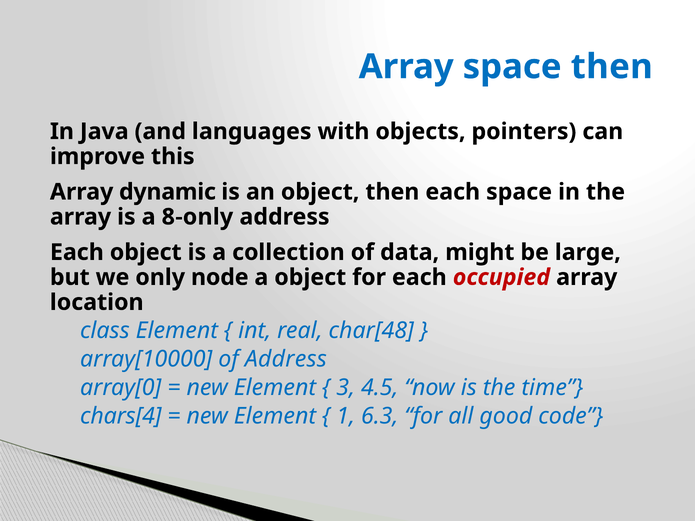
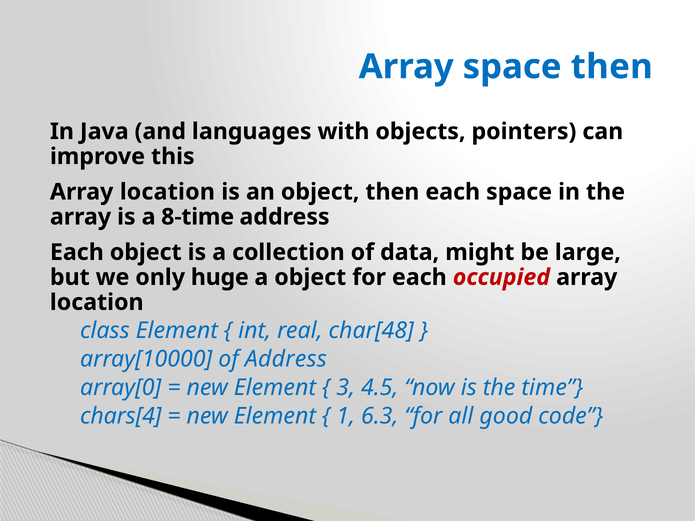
dynamic: dynamic -> location (167, 192)
8-only: 8-only -> 8-time (198, 217)
node: node -> huge (220, 277)
